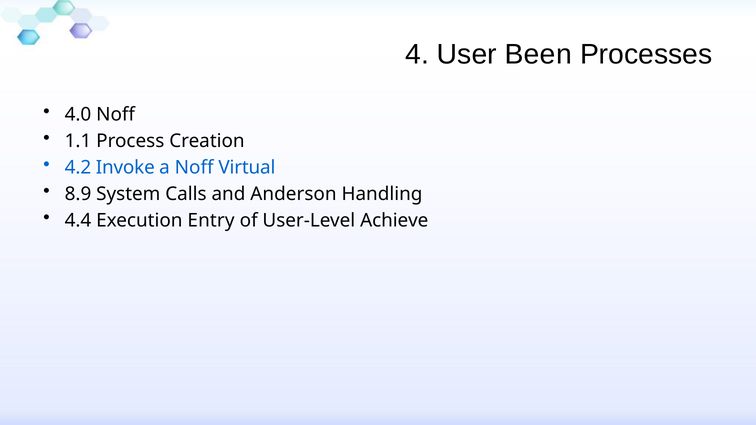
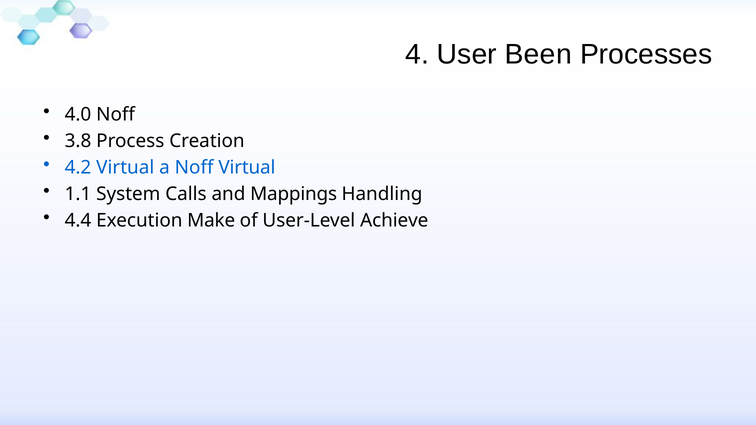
1.1: 1.1 -> 3.8 (78, 141)
4.2 Invoke: Invoke -> Virtual (125, 168)
8.9: 8.9 -> 1.1 (78, 194)
Anderson: Anderson -> Mappings (294, 194)
Entry: Entry -> Make (211, 220)
